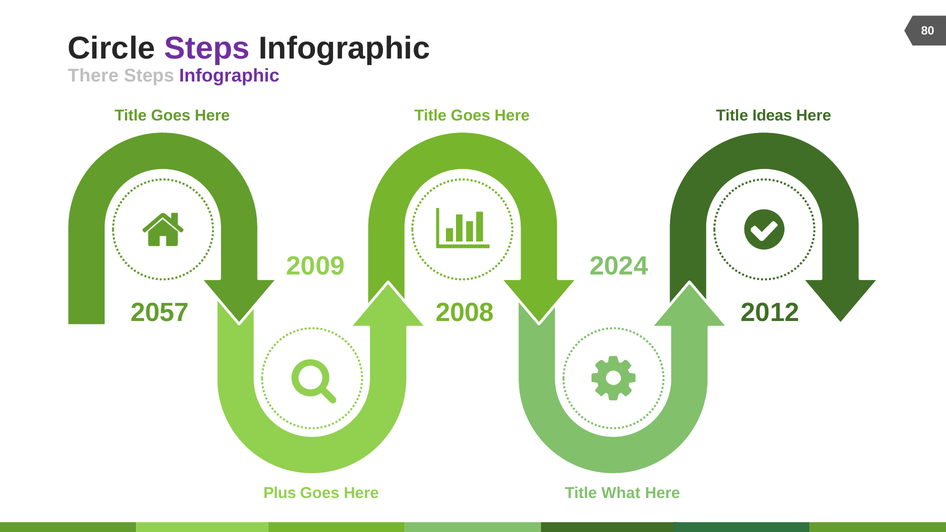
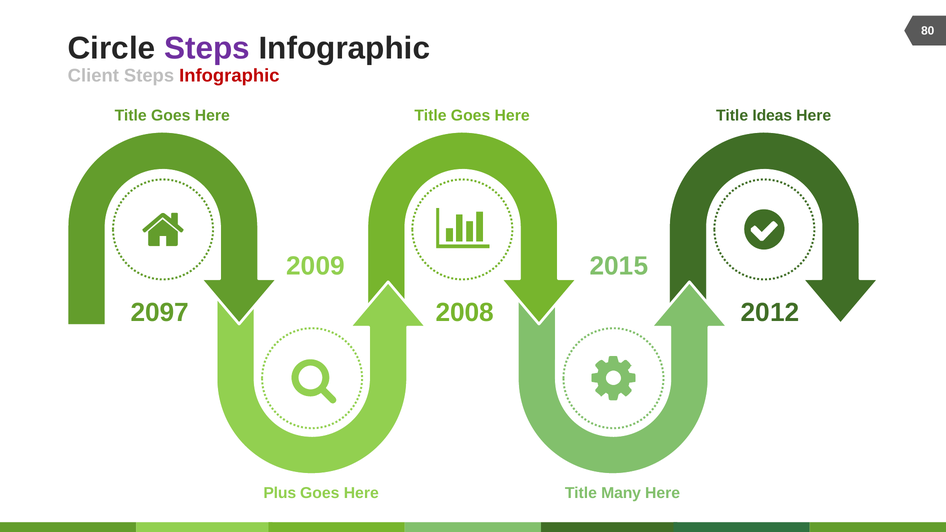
There: There -> Client (93, 76)
Infographic colour: purple -> red (229, 76)
2024: 2024 -> 2015 (619, 266)
2057: 2057 -> 2097 (160, 313)
What: What -> Many (621, 493)
